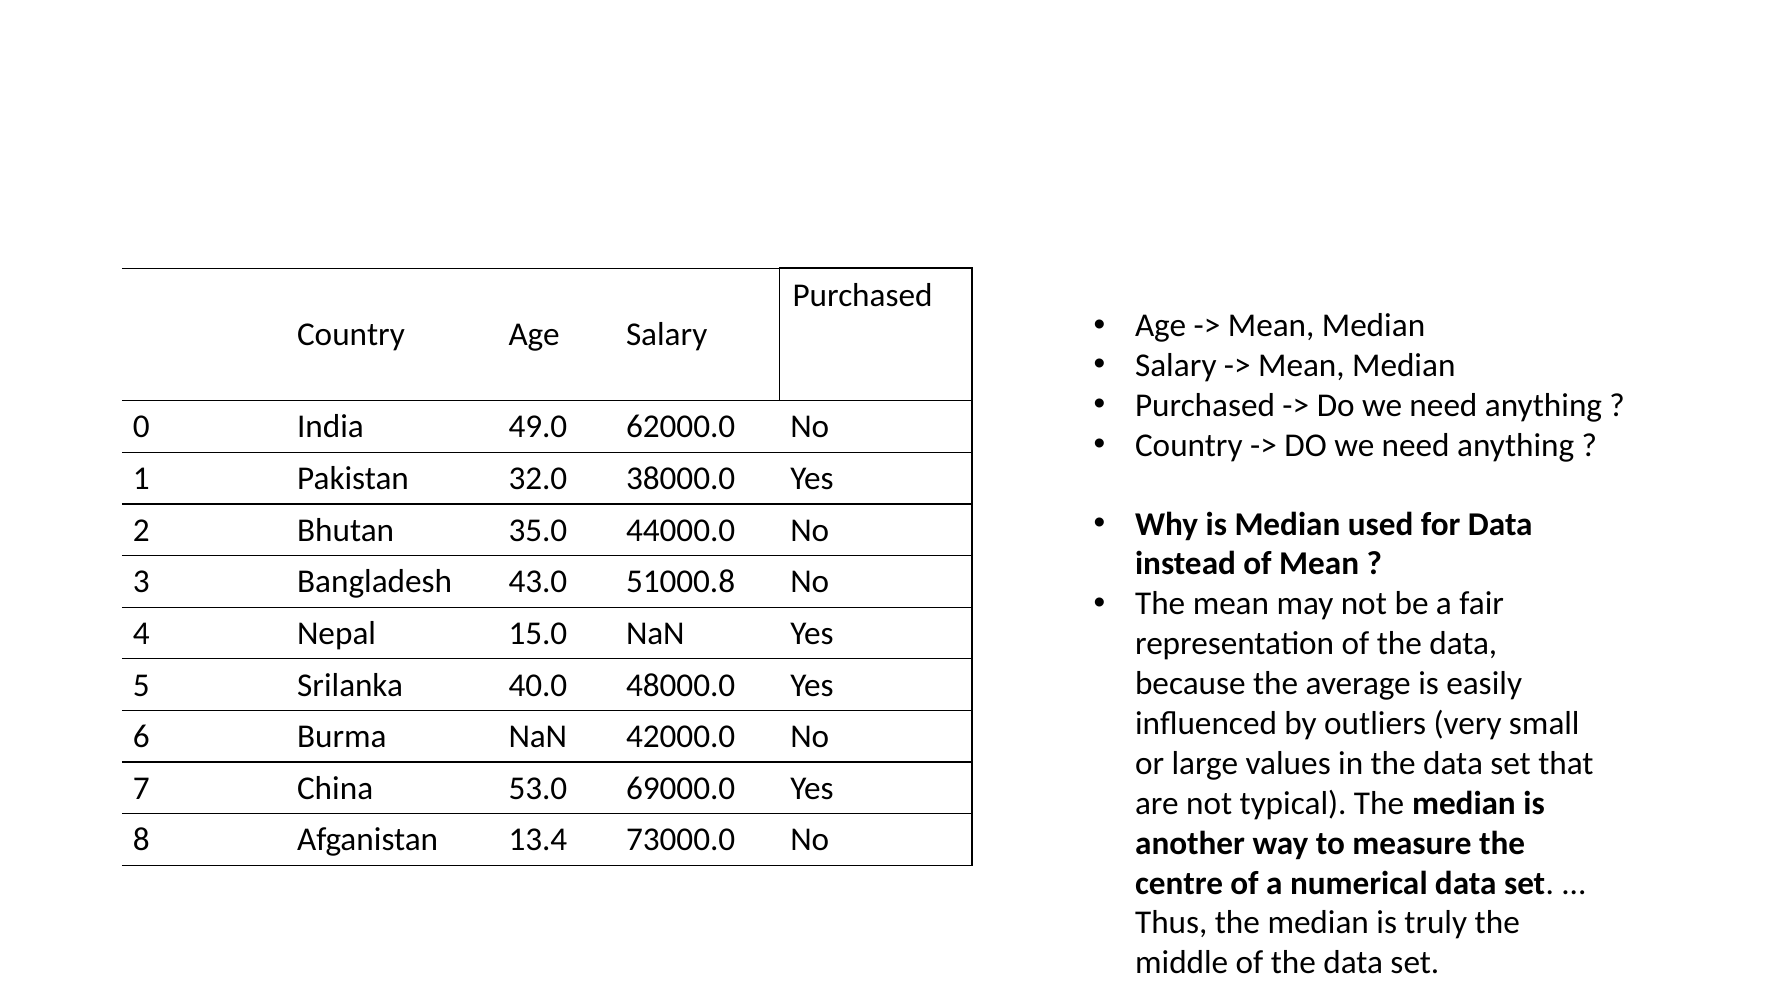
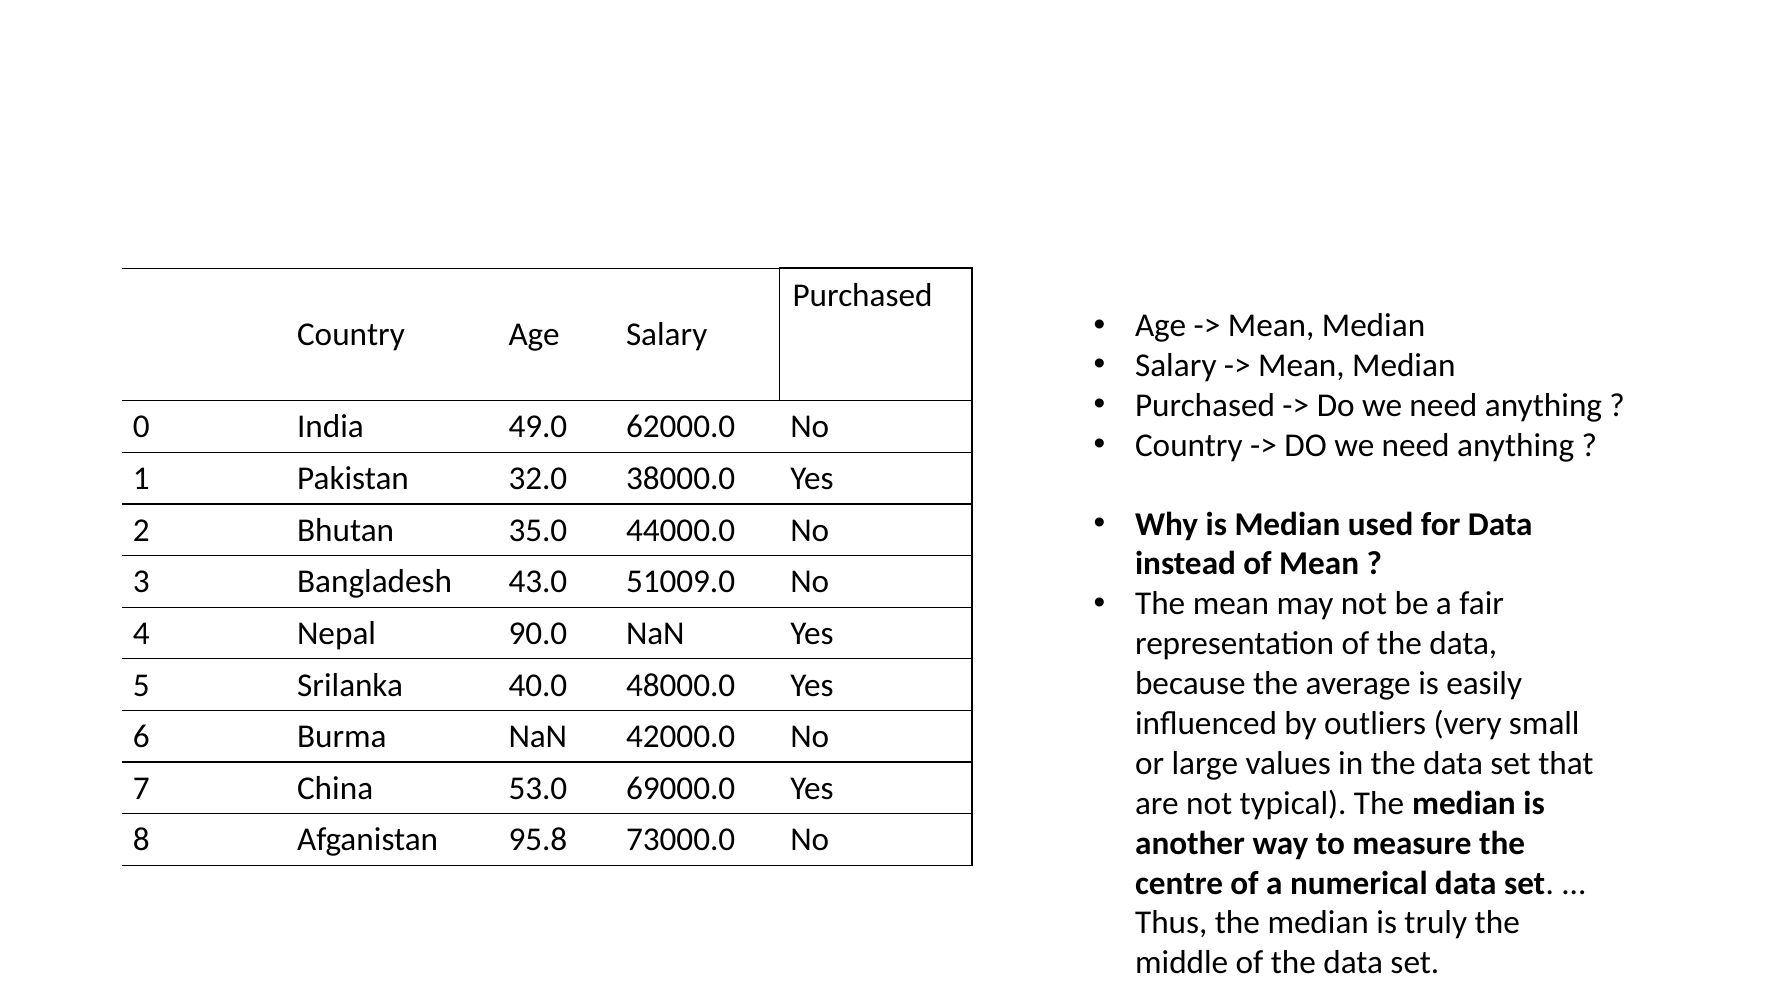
51000.8: 51000.8 -> 51009.0 (681, 582)
15.0: 15.0 -> 90.0 (538, 633)
13.4: 13.4 -> 95.8 (538, 840)
